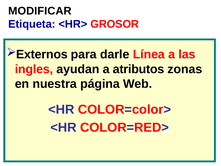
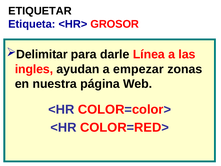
MODIFICAR: MODIFICAR -> ETIQUETAR (40, 11)
Externos: Externos -> Delimitar (42, 54)
atributos: atributos -> empezar (138, 69)
